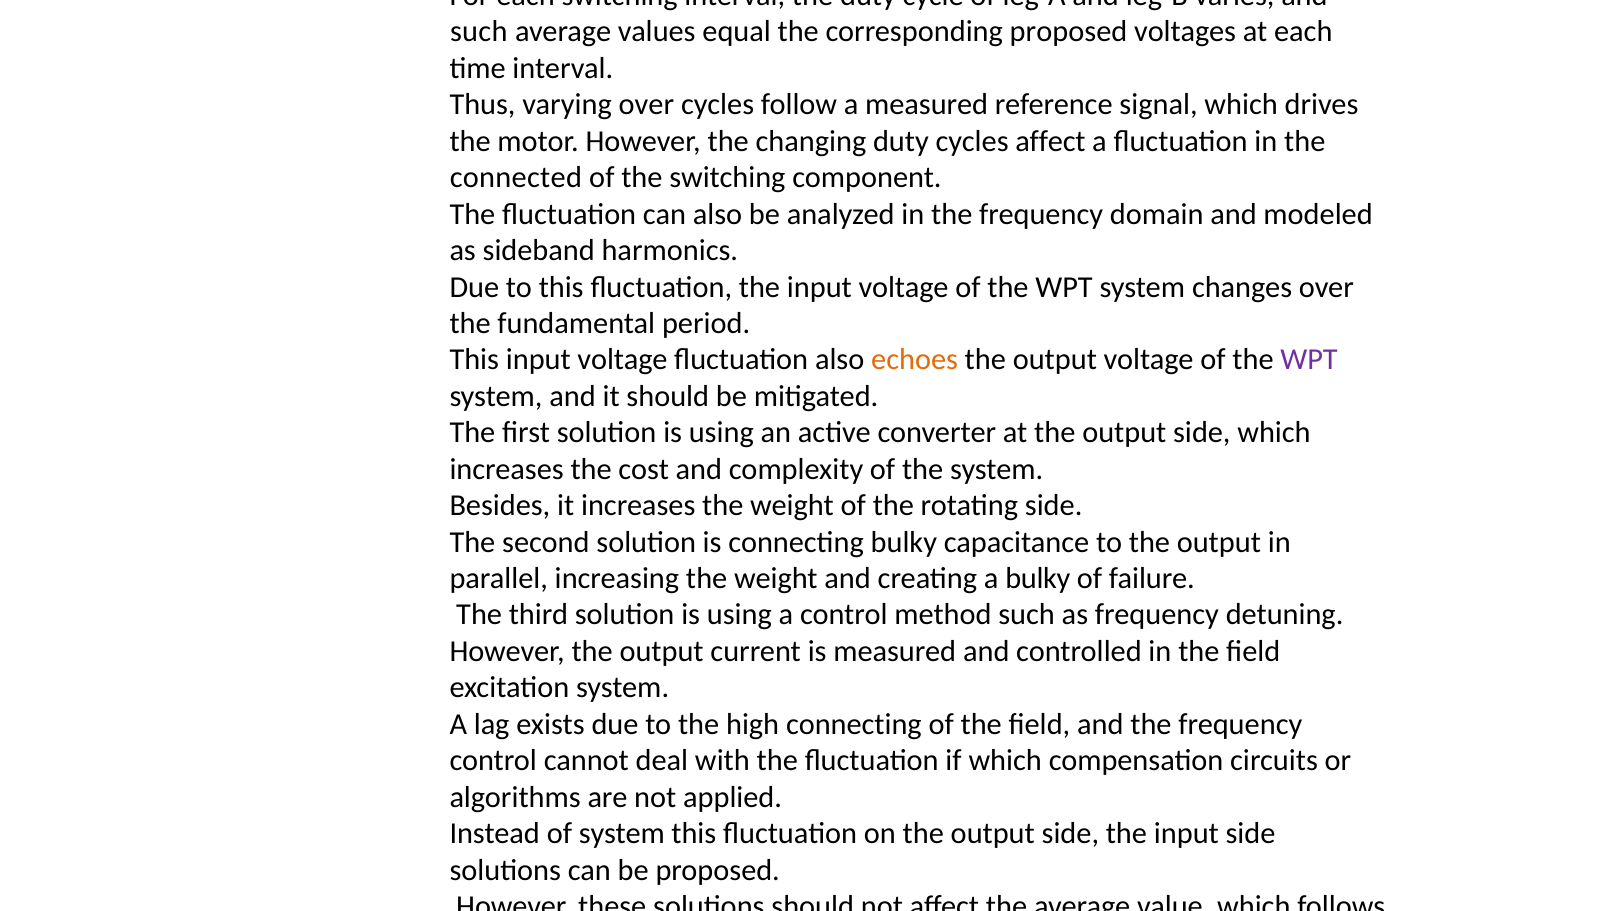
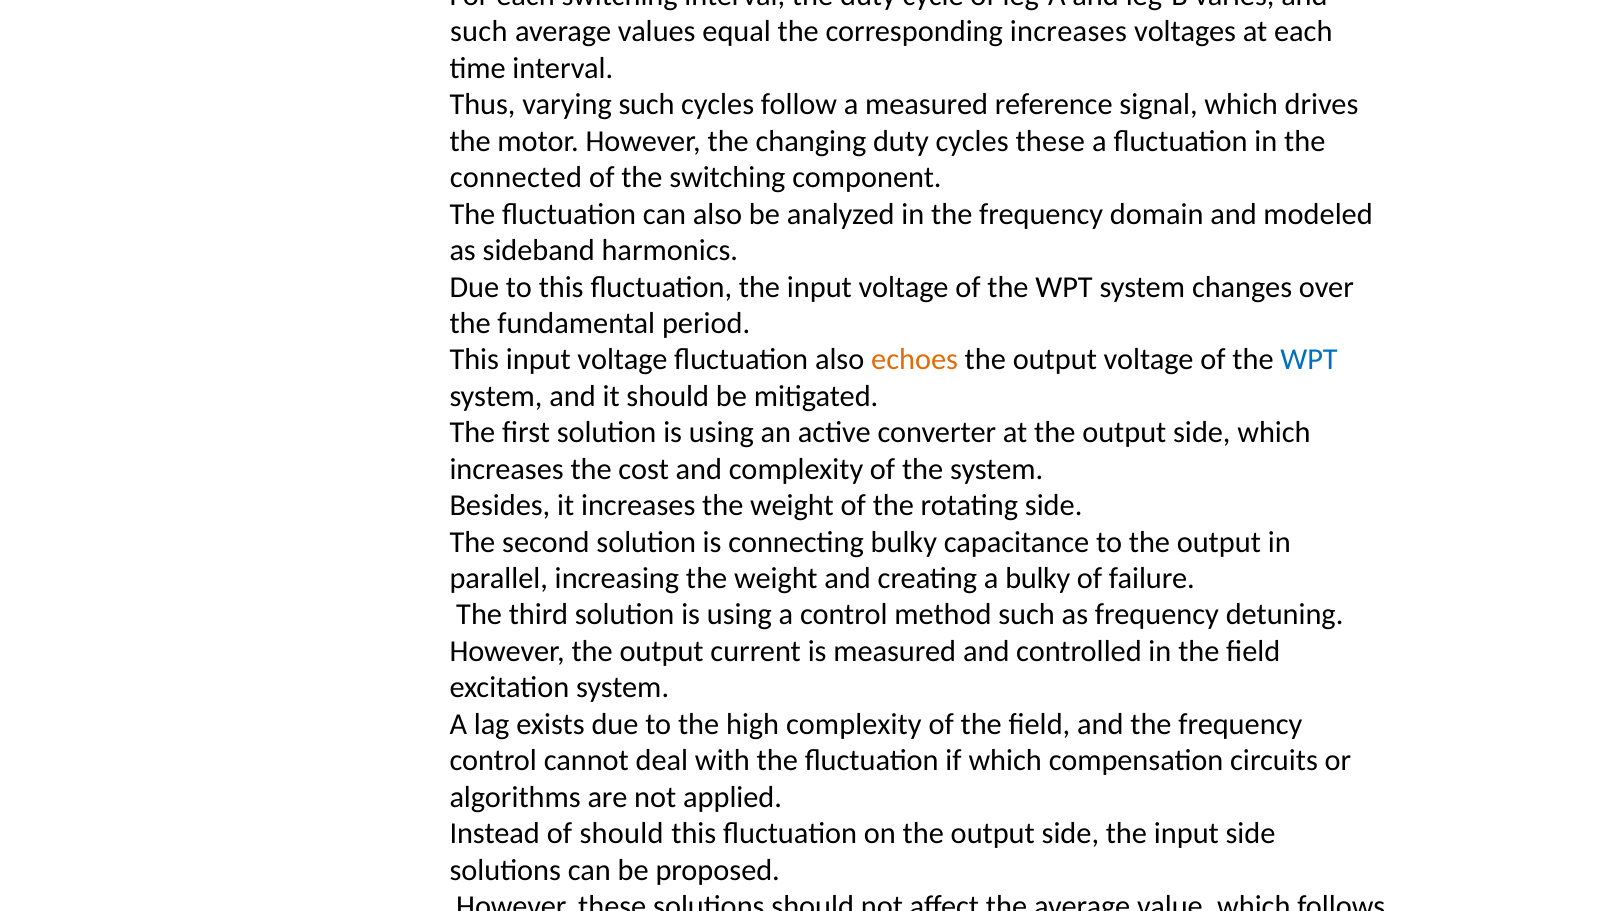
corresponding proposed: proposed -> increases (1068, 32)
varying over: over -> such (647, 105)
cycles affect: affect -> these (1050, 141)
WPT colour: purple -> blue (1309, 360)
high connecting: connecting -> complexity (854, 724)
of system: system -> should (622, 833)
